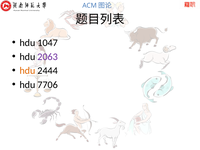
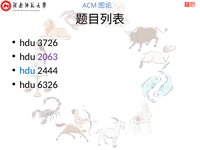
1047: 1047 -> 3726 (48, 43)
hdu colour: orange -> blue (27, 71)
7706: 7706 -> 6326 (48, 85)
